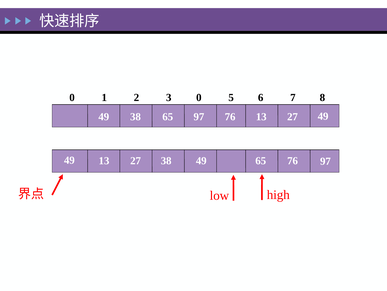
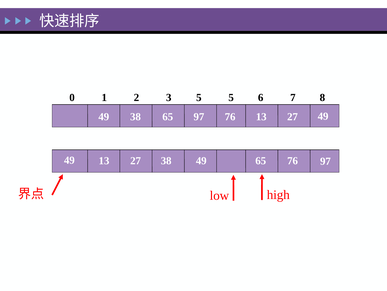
3 0: 0 -> 5 (199, 97)
